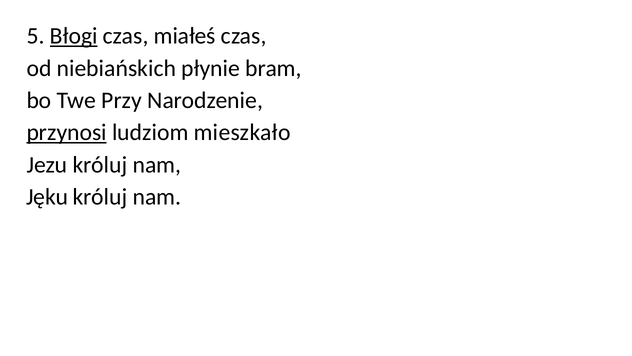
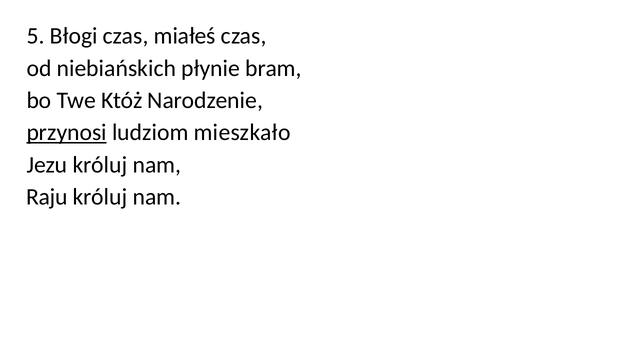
Błogi underline: present -> none (74, 36)
Przy: Przy -> Któż (122, 100)
Jęku: Jęku -> Raju (47, 197)
